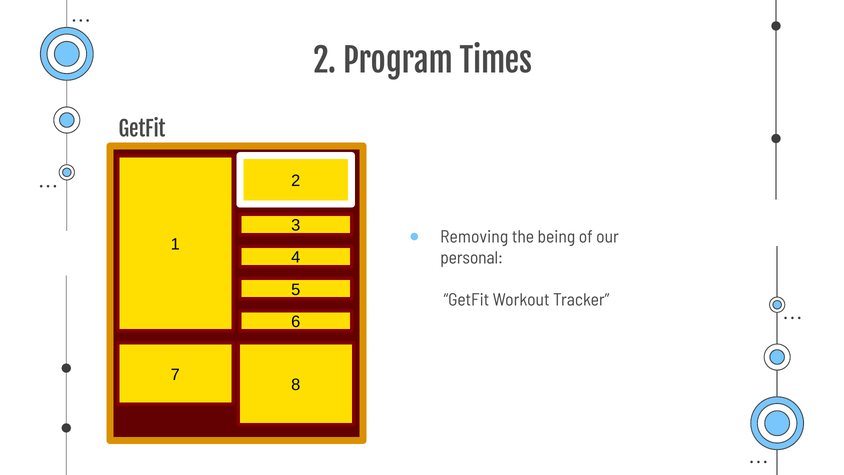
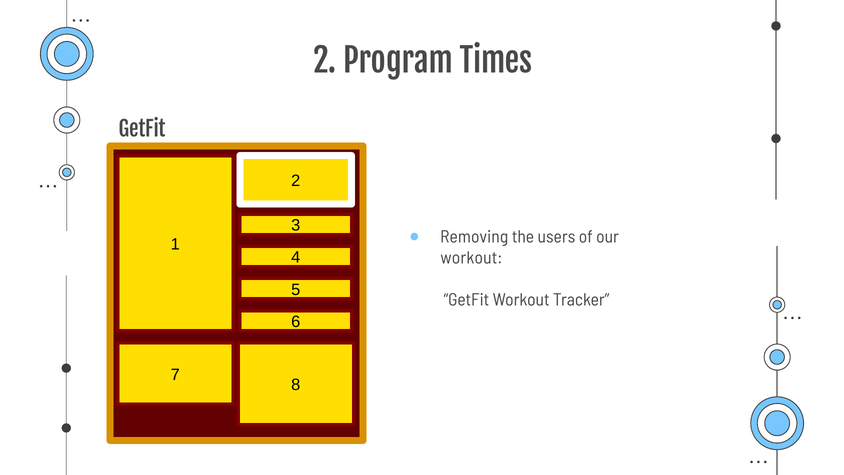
being: being -> users (556, 237)
personal: personal -> workout (471, 258)
